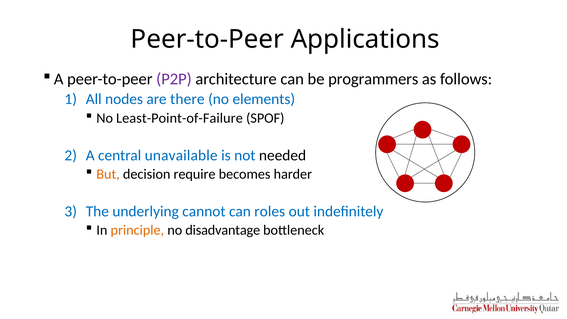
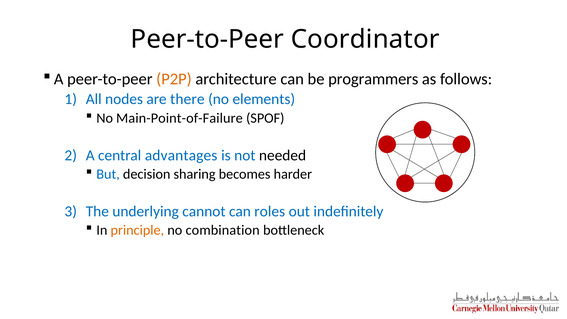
Applications: Applications -> Coordinator (365, 39)
P2P colour: purple -> orange (174, 79)
Least-Point-of-Failure: Least-Point-of-Failure -> Main-Point-of-Failure (179, 118)
unavailable: unavailable -> advantages (181, 155)
But colour: orange -> blue (108, 174)
require: require -> sharing (195, 174)
disadvantage: disadvantage -> combination (223, 230)
